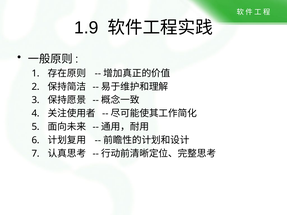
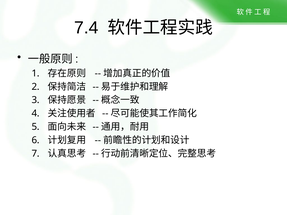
1.9: 1.9 -> 7.4 (86, 28)
